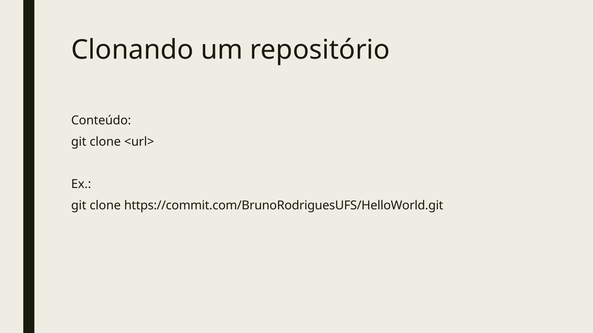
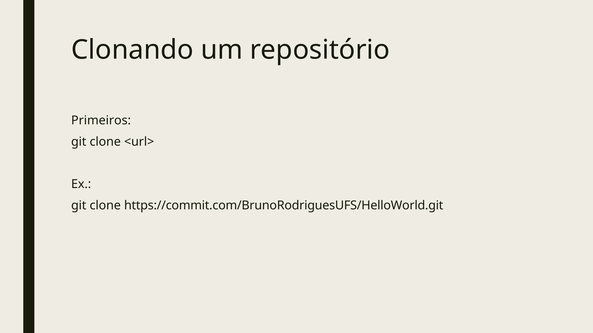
Conteúdo: Conteúdo -> Primeiros (101, 120)
